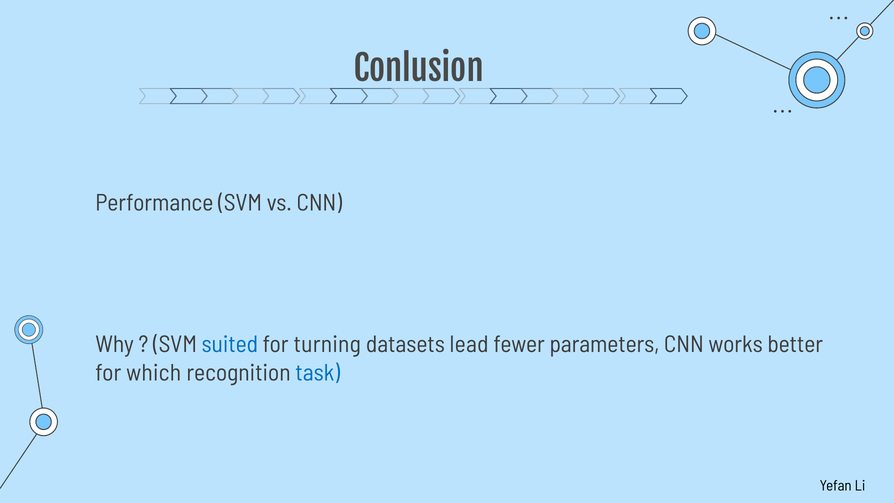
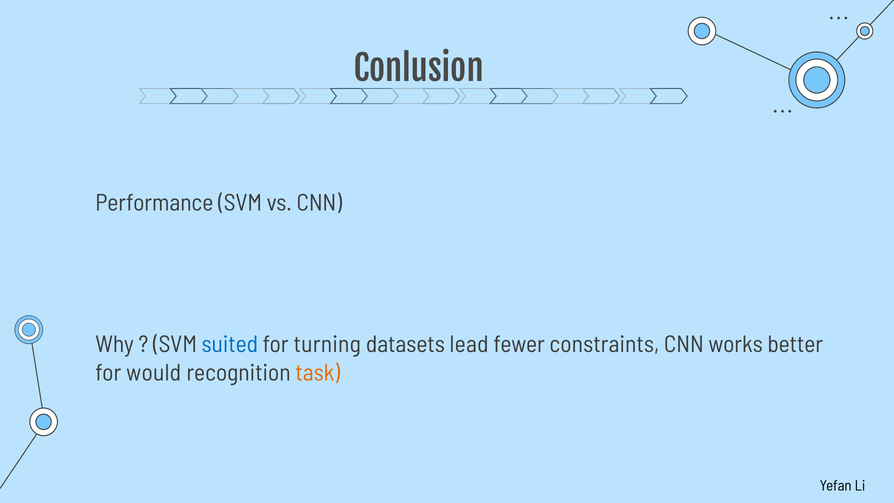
parameters: parameters -> constraints (604, 344)
which: which -> would (154, 373)
task colour: blue -> orange (318, 373)
